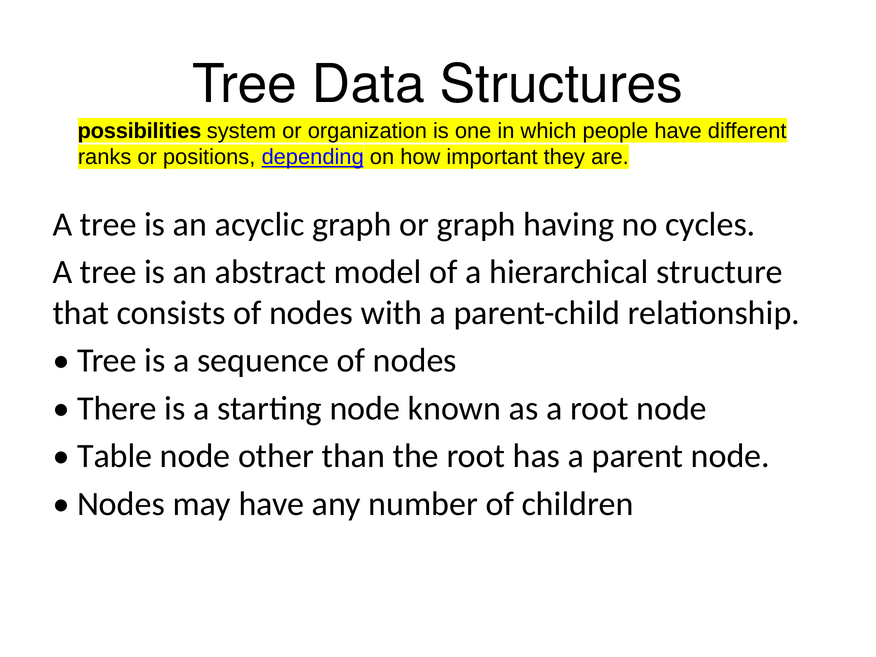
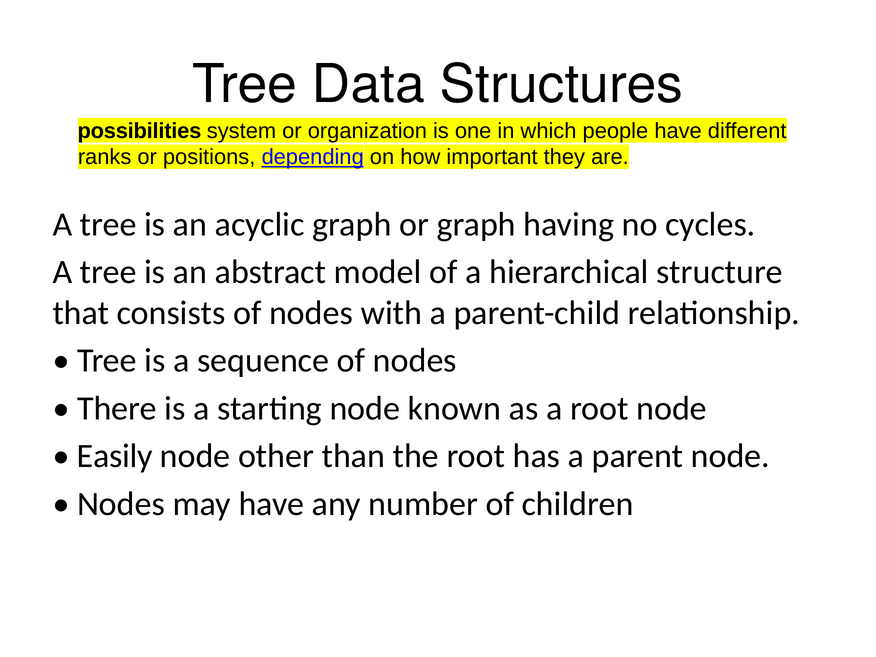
Table: Table -> Easily (115, 456)
